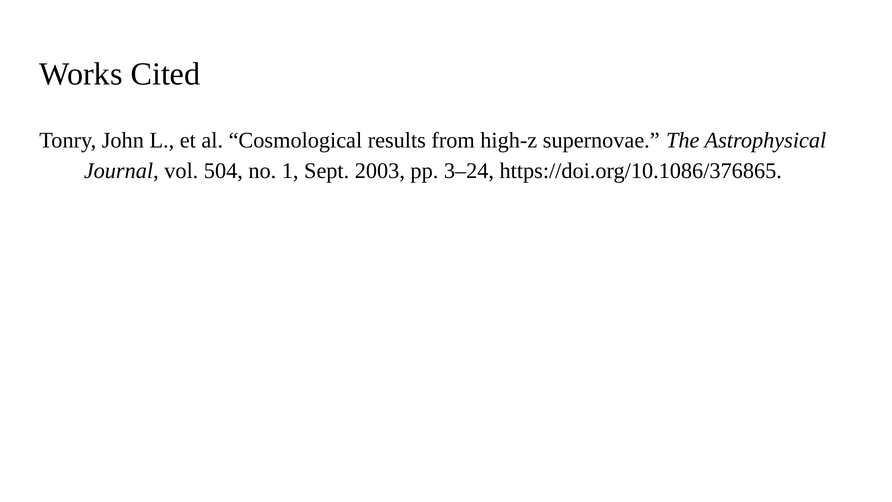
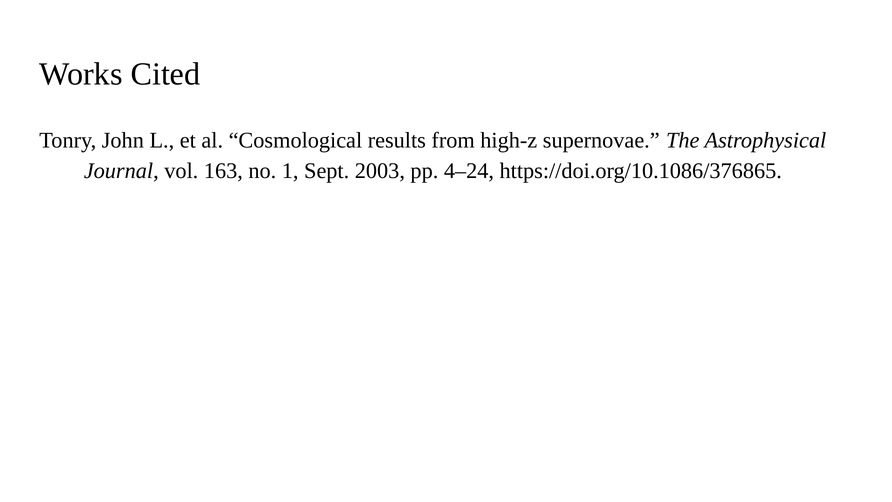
504: 504 -> 163 (223, 171)
3–24: 3–24 -> 4–24 (469, 171)
